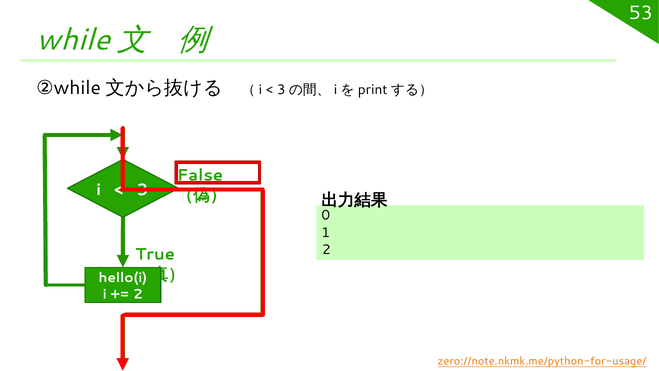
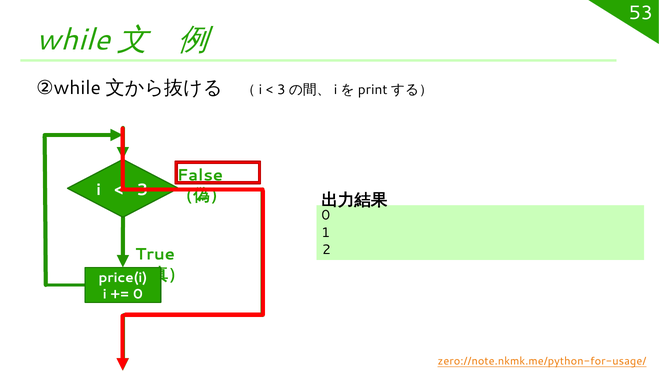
hello(i: hello(i -> price(i (123, 277)
2: 2 -> 0 (138, 294)
